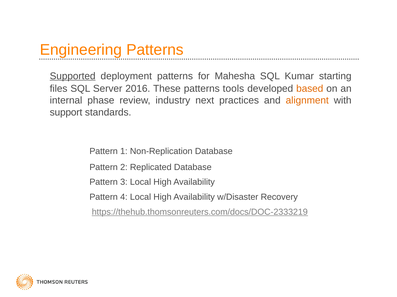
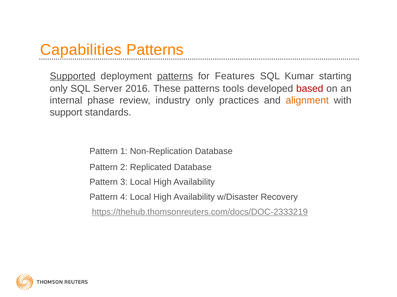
Engineering: Engineering -> Capabilities (81, 50)
patterns underline: none -> present (175, 76)
Mahesha: Mahesha -> Features (235, 76)
files: files -> only (59, 89)
based colour: orange -> red (310, 89)
industry next: next -> only (205, 101)
